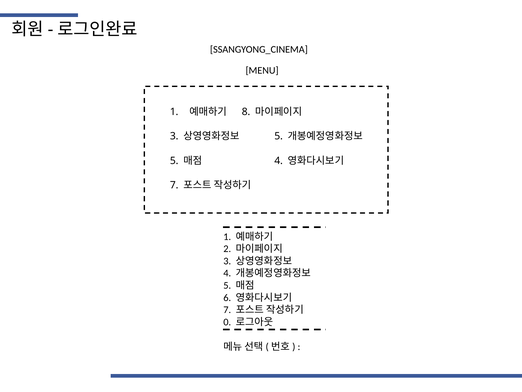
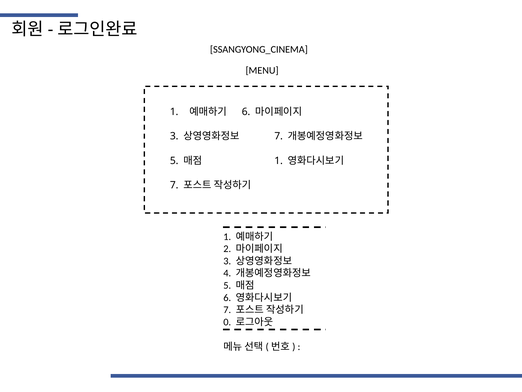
8: 8 -> 6 (246, 112)
5: 5 -> 7 (279, 136)
4: 4 -> 1 (279, 160)
